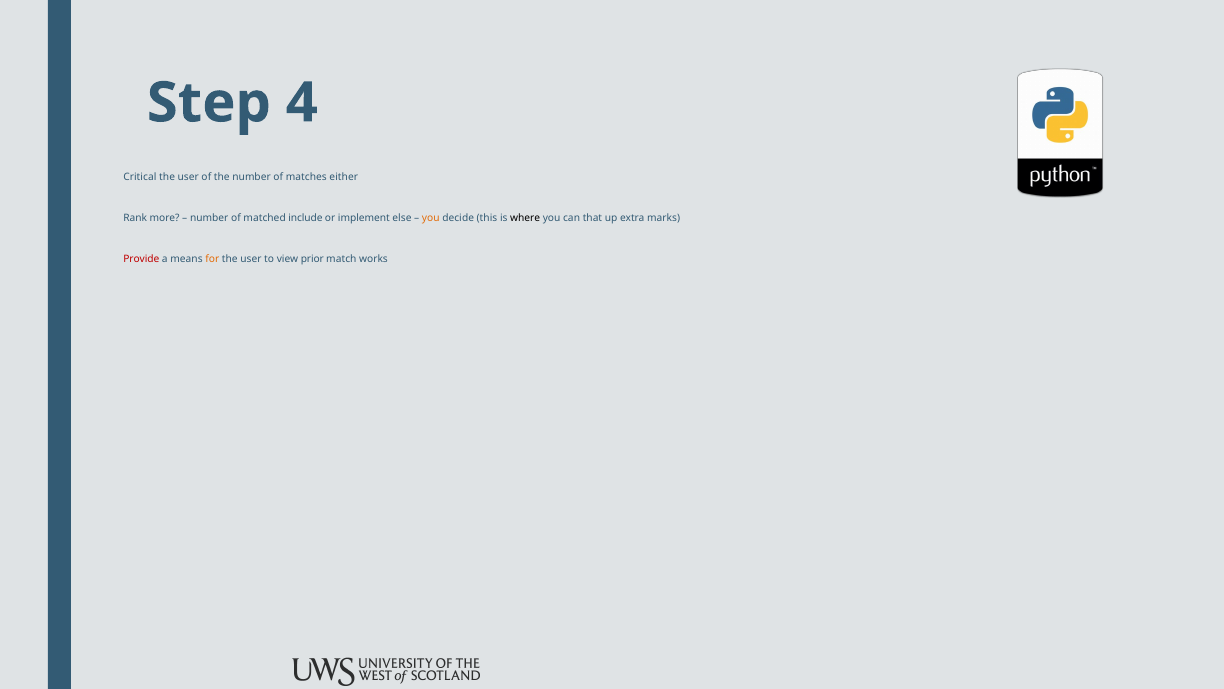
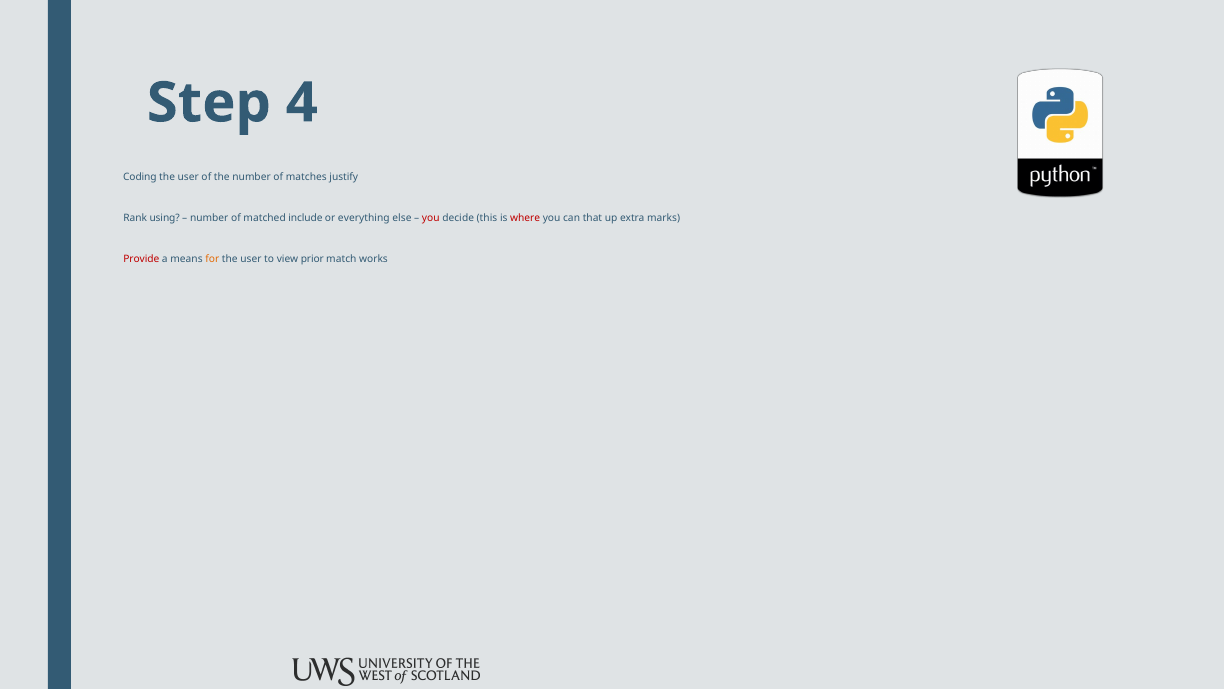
Critical: Critical -> Coding (140, 177)
either: either -> justify (344, 177)
more: more -> using (165, 218)
implement: implement -> everything (364, 218)
you colour: orange -> red (431, 218)
where colour: black -> red (525, 218)
